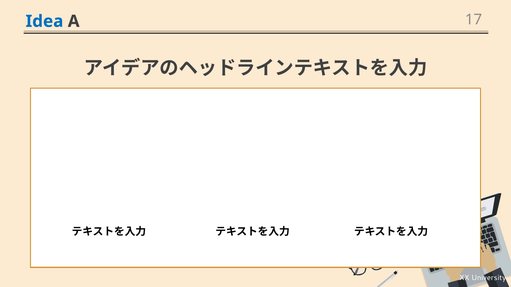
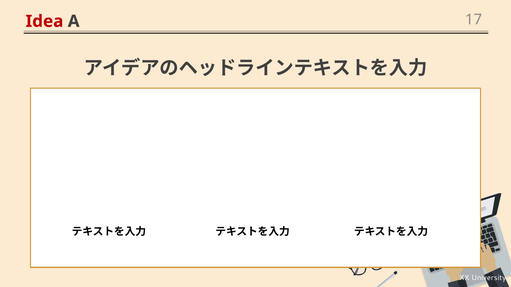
Idea colour: blue -> red (44, 21)
